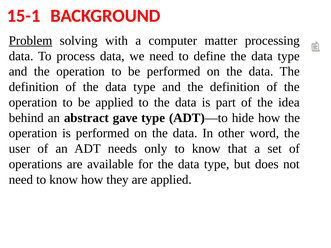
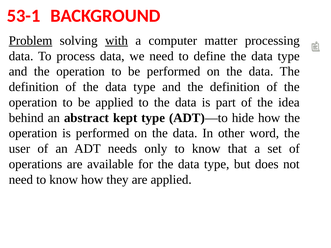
15-1: 15-1 -> 53-1 (24, 16)
with underline: none -> present (116, 41)
gave: gave -> kept (125, 118)
